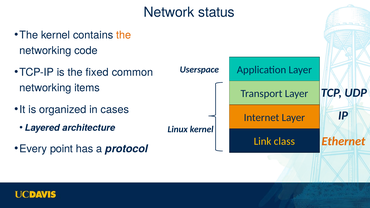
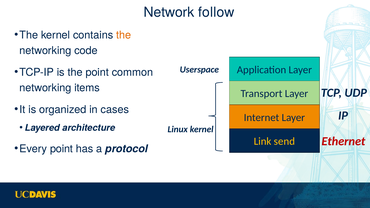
status: status -> follow (216, 12)
the fixed: fixed -> point (97, 72)
Ethernet colour: orange -> red (343, 141)
class: class -> send (284, 141)
